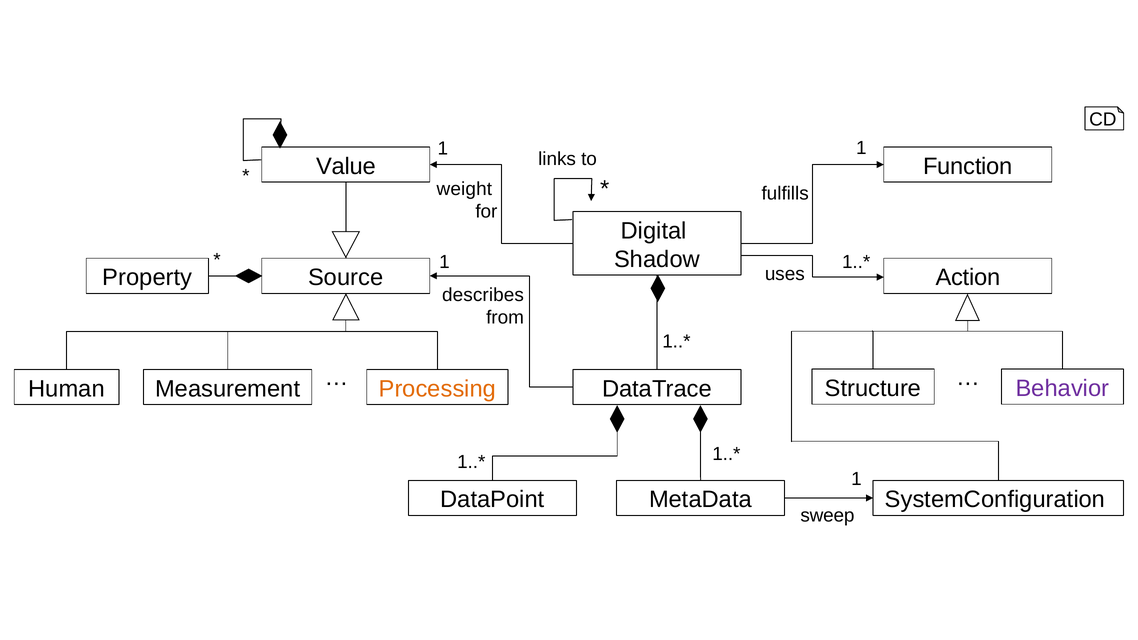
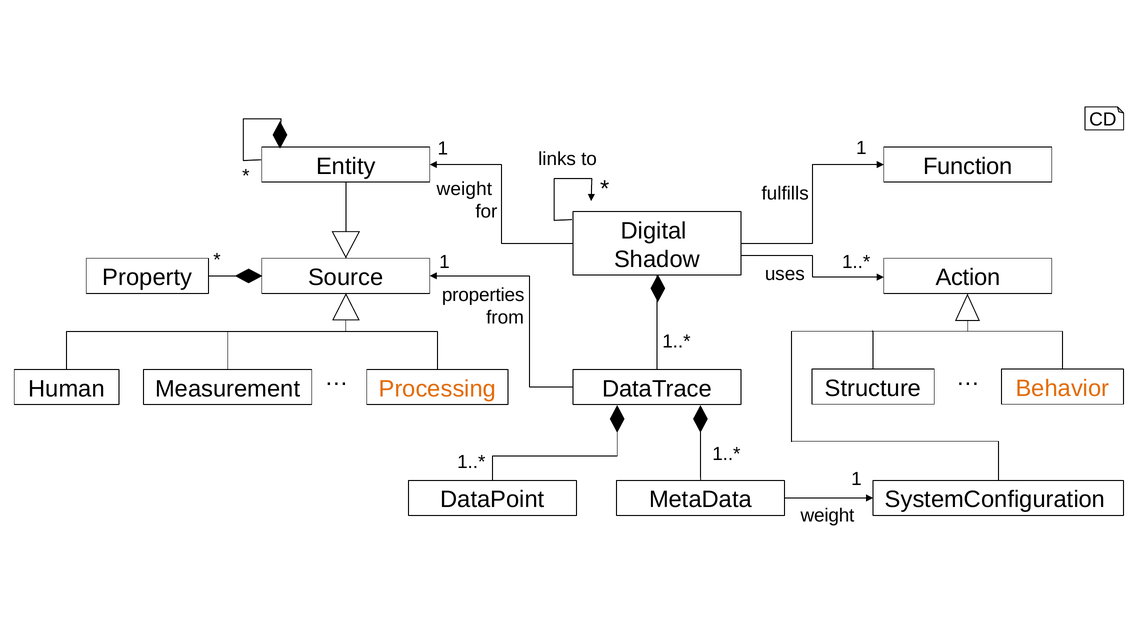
Value: Value -> Entity (346, 166)
describes: describes -> properties (483, 295)
Behavior colour: purple -> orange (1062, 388)
sweep: sweep -> weight (827, 515)
